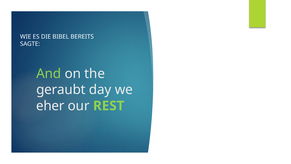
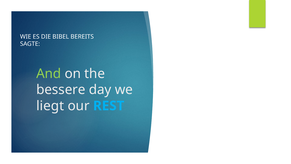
geraubt: geraubt -> bessere (61, 90)
eher: eher -> liegt (50, 106)
REST colour: light green -> light blue (109, 106)
